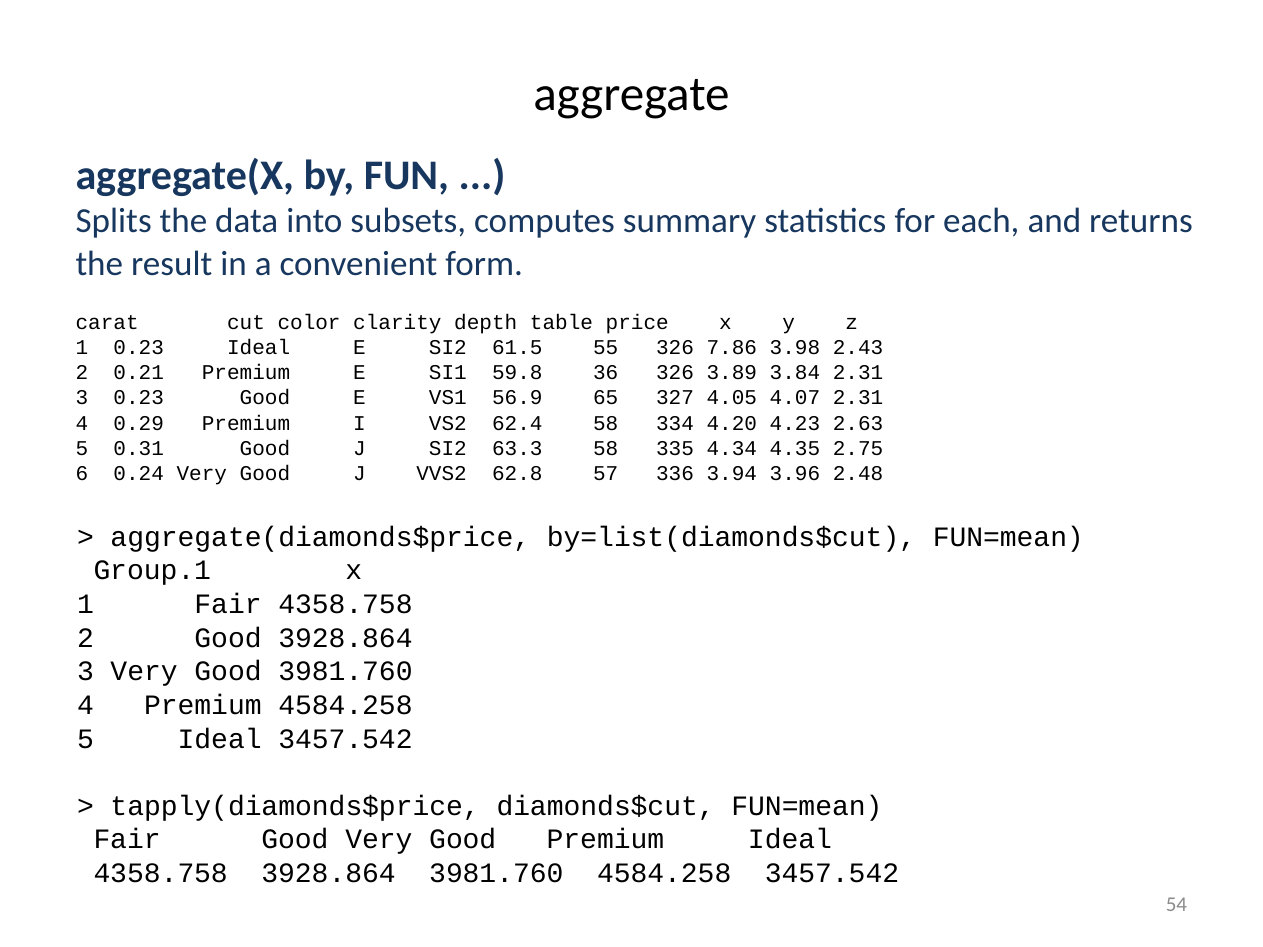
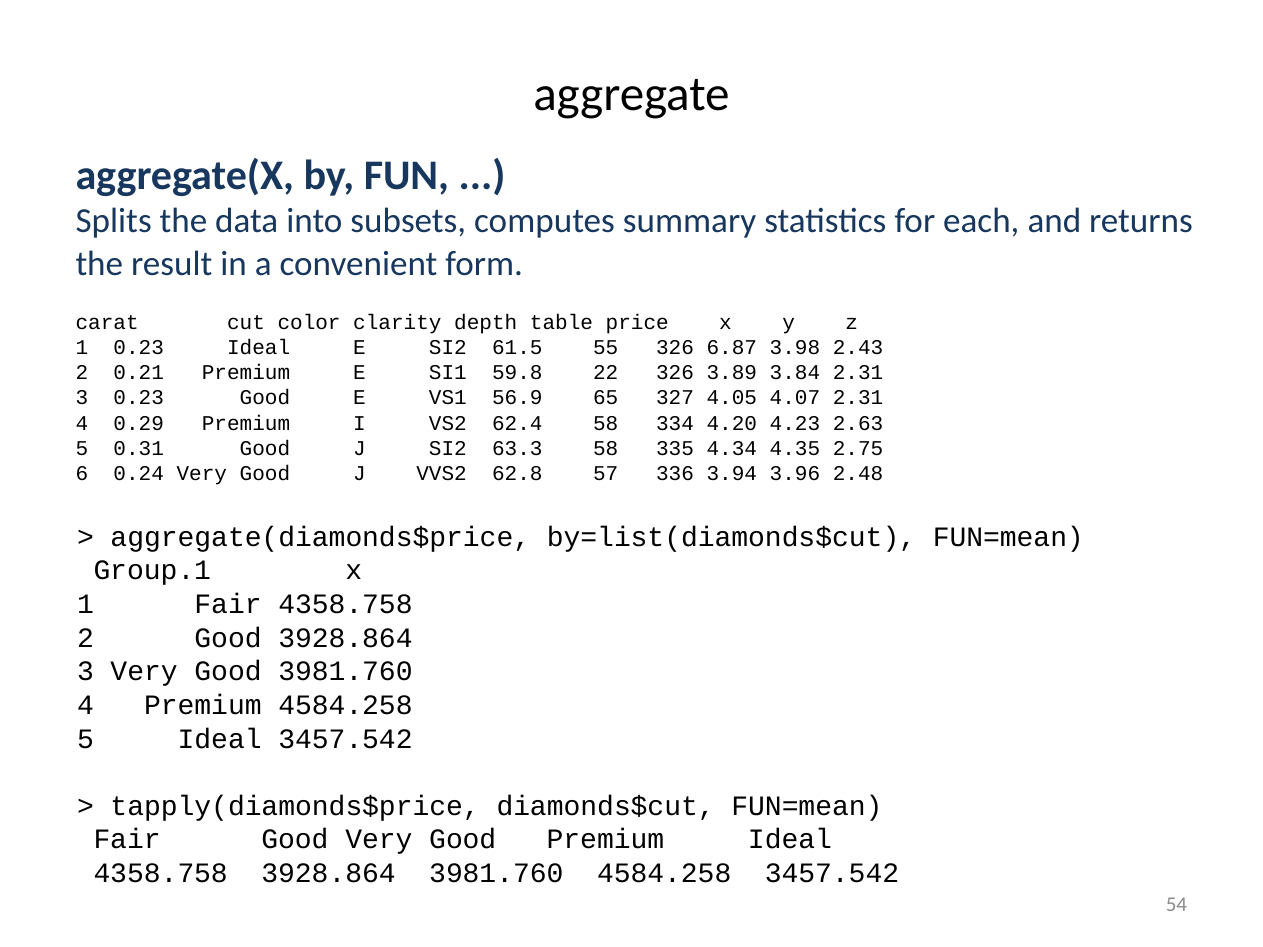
7.86: 7.86 -> 6.87 (732, 348)
36: 36 -> 22 (606, 373)
